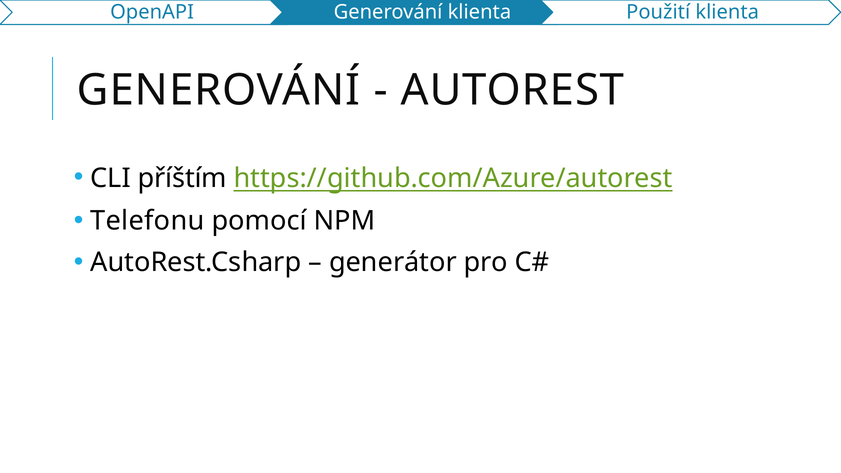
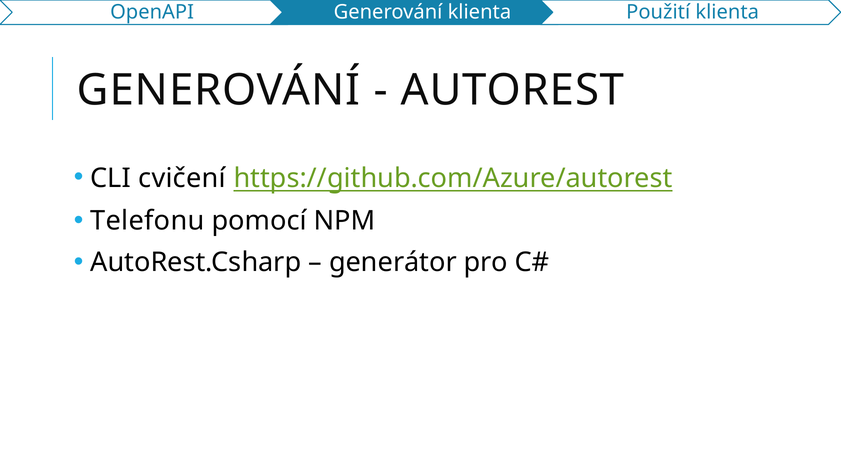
příštím: příštím -> cvičení (182, 179)
